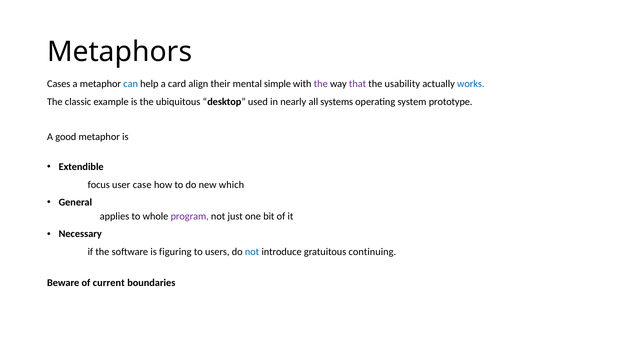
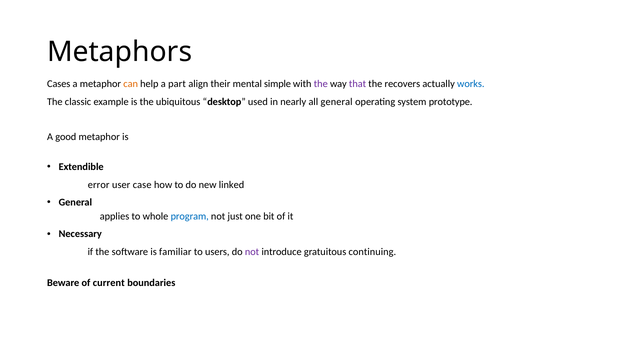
can colour: blue -> orange (131, 84)
card: card -> part (177, 84)
usability: usability -> recovers (402, 84)
all systems: systems -> general (337, 101)
focus: focus -> error (99, 184)
which: which -> linked (232, 184)
program colour: purple -> blue (190, 216)
figuring: figuring -> familiar (175, 251)
not colour: blue -> purple (252, 251)
